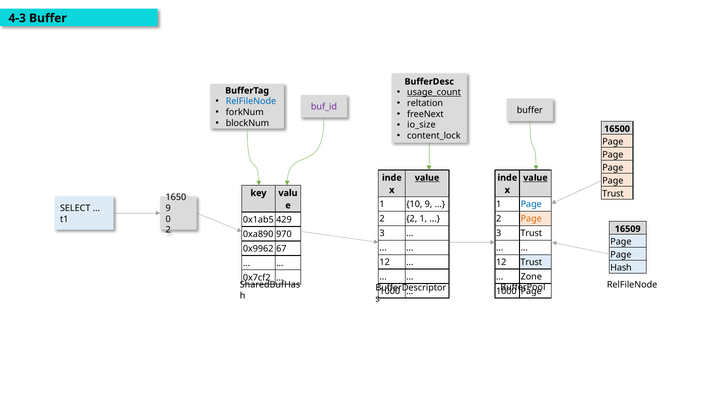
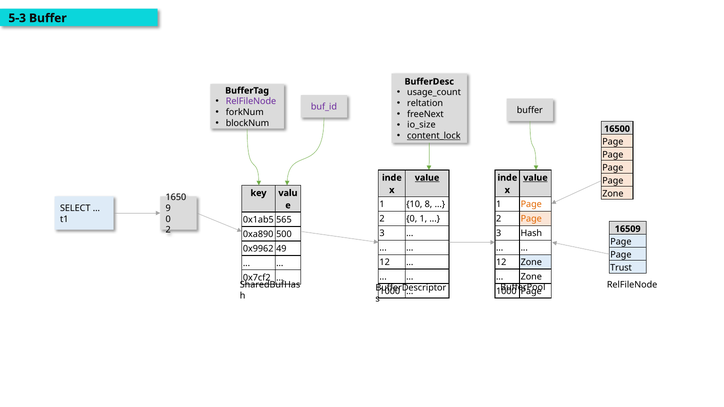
4-3: 4-3 -> 5-3 (17, 18)
usage_count underline: present -> none (434, 93)
RelFileNode colour: blue -> purple (251, 102)
content_lock underline: none -> present (434, 136)
Trust: Trust -> Zone (613, 194)
10 9: 9 -> 8 (428, 205)
Page colour: blue -> orange (531, 205)
2 2: 2 -> 0 (412, 219)
429: 429 -> 565 (284, 220)
3 Trust: Trust -> Hash (531, 234)
970: 970 -> 500 (284, 234)
67: 67 -> 49 (281, 249)
12 Trust: Trust -> Zone (531, 263)
Hash: Hash -> Trust (621, 268)
